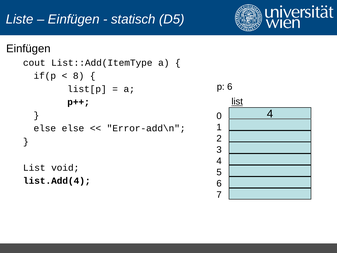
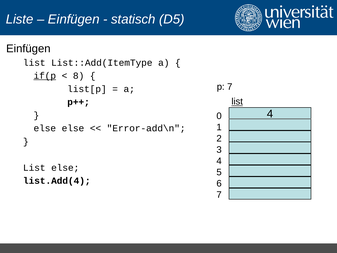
cout: cout -> list (34, 63)
if(p underline: none -> present (45, 76)
p 6: 6 -> 7 (230, 87)
List void: void -> else (65, 167)
